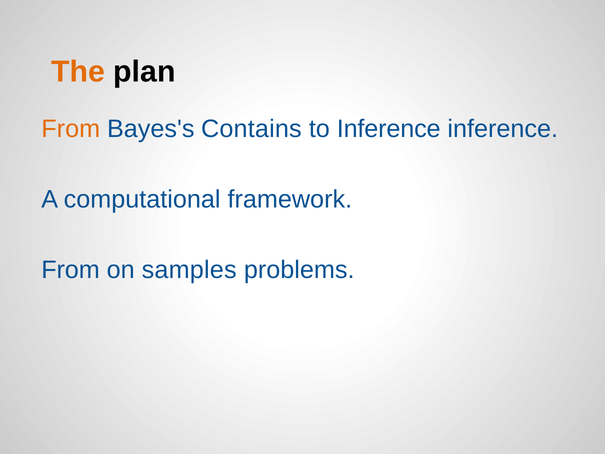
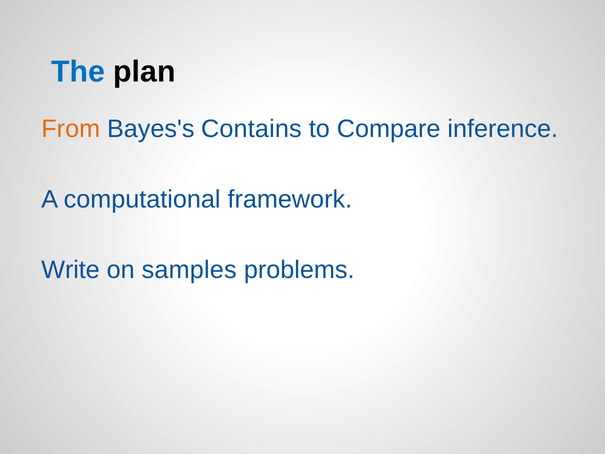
The colour: orange -> blue (78, 72)
to Inference: Inference -> Compare (389, 129)
From: From -> Write (71, 270)
